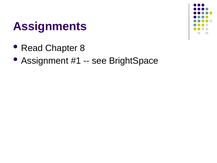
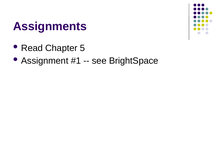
8: 8 -> 5 (82, 48)
